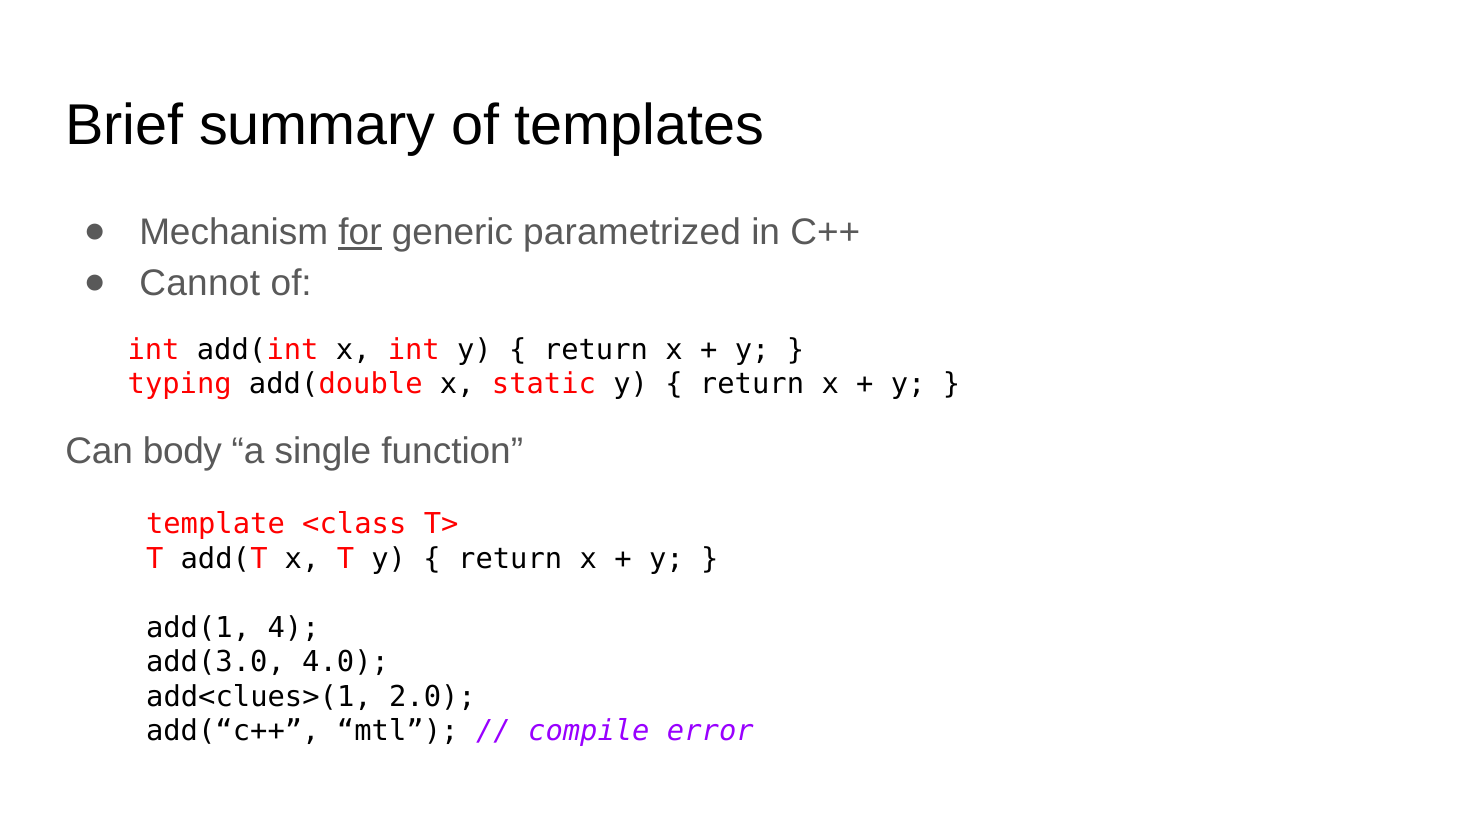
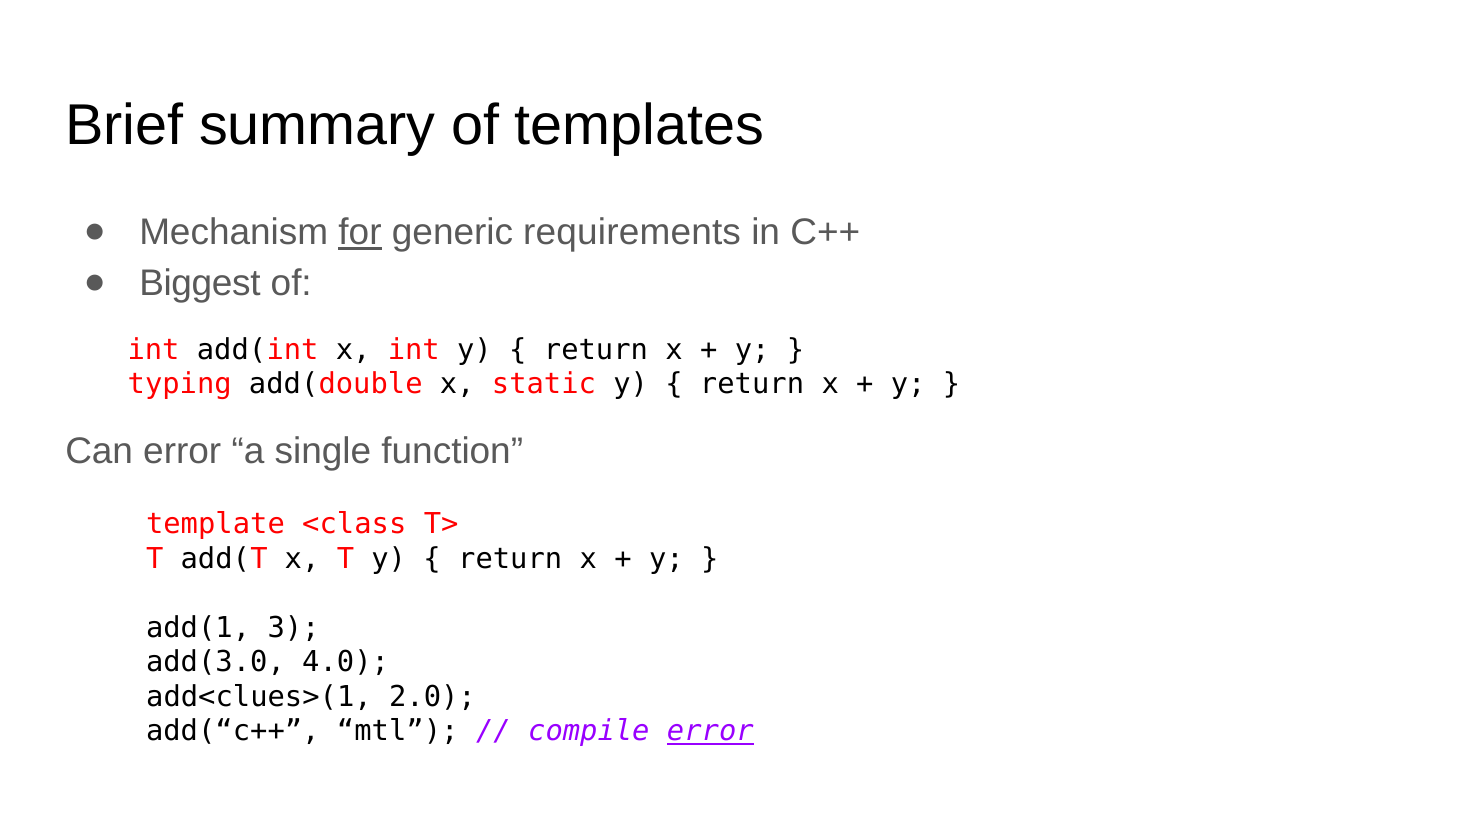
parametrized: parametrized -> requirements (632, 233)
Cannot: Cannot -> Biggest (200, 284)
Can body: body -> error (182, 452)
4: 4 -> 3 (294, 628)
error underline: none -> present (710, 732)
